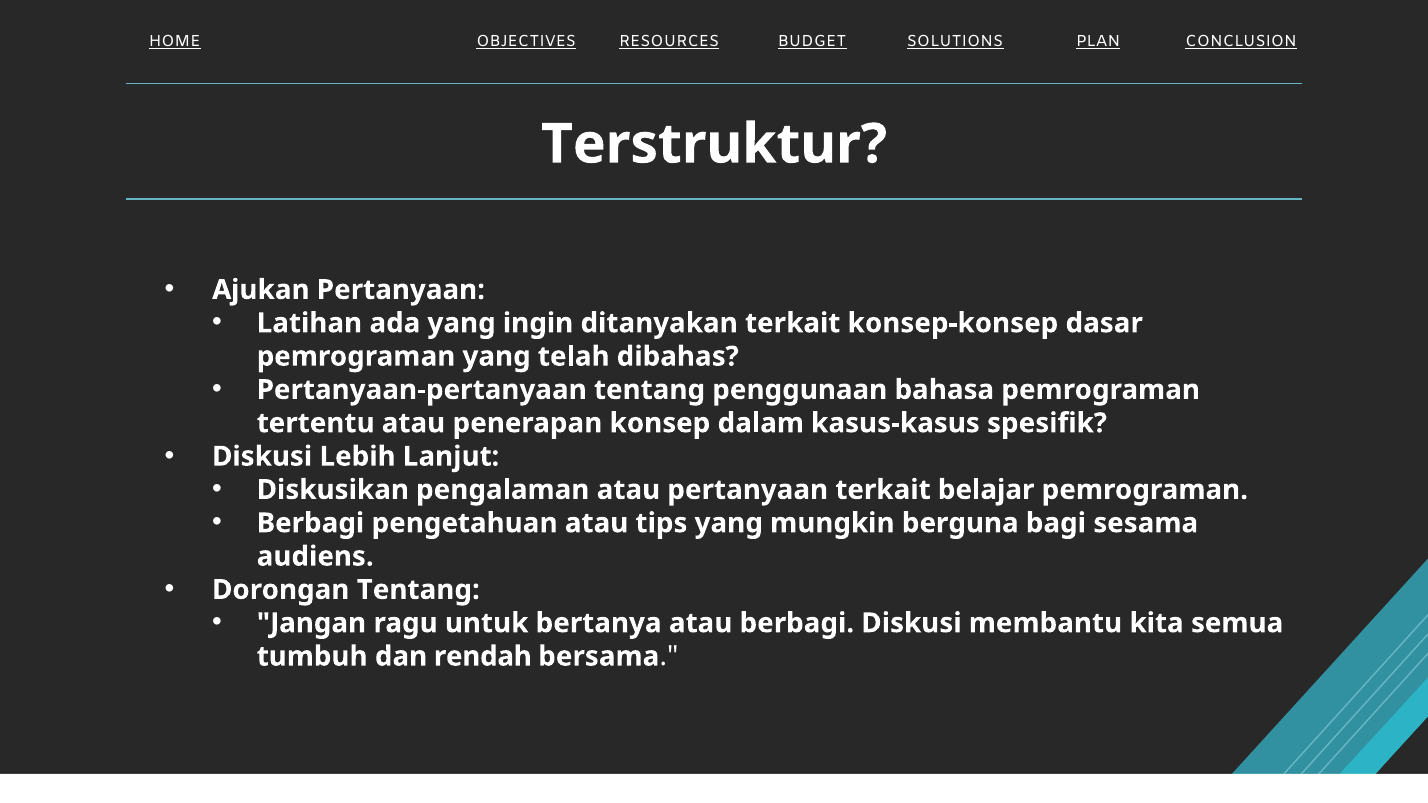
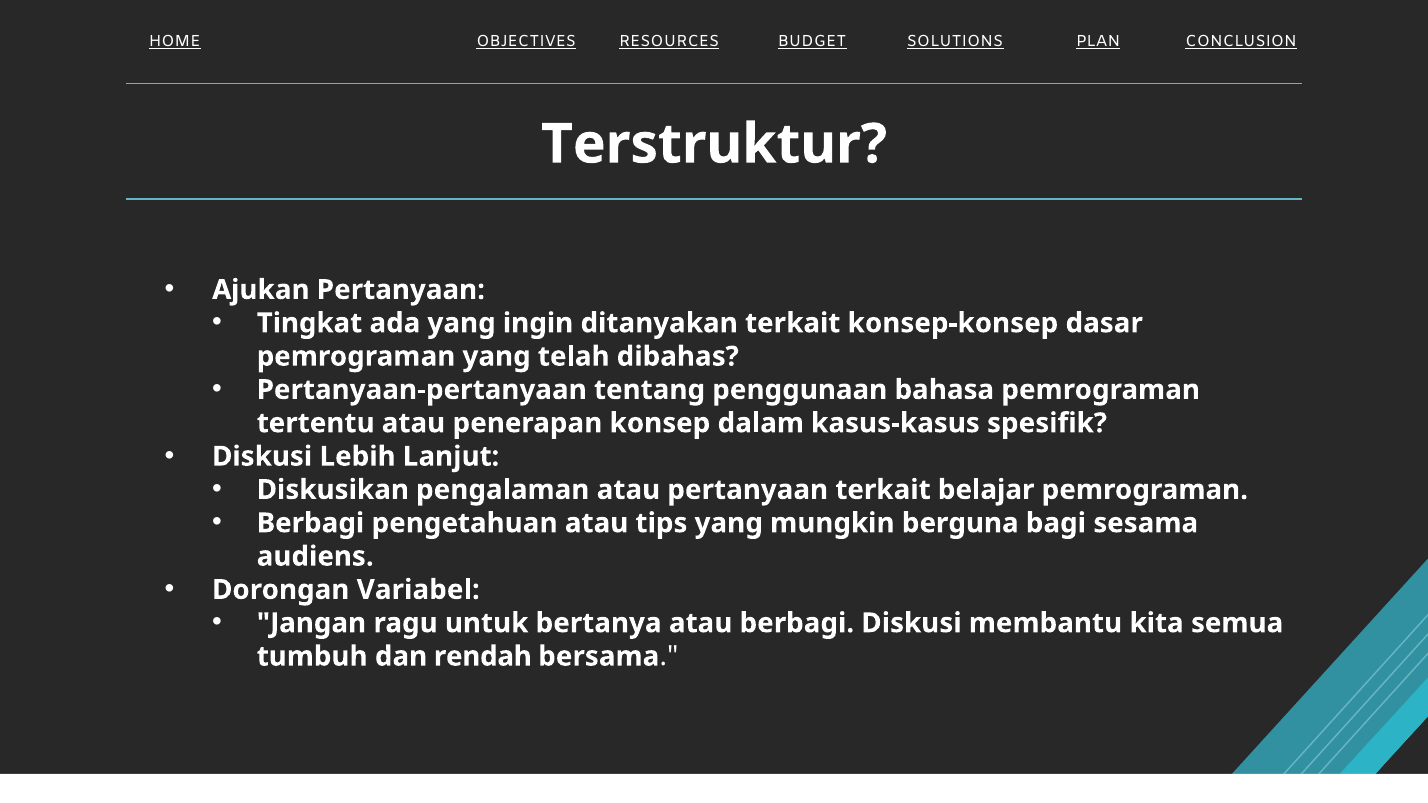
Latihan: Latihan -> Tingkat (309, 323)
Dorongan Tentang: Tentang -> Variabel (418, 590)
